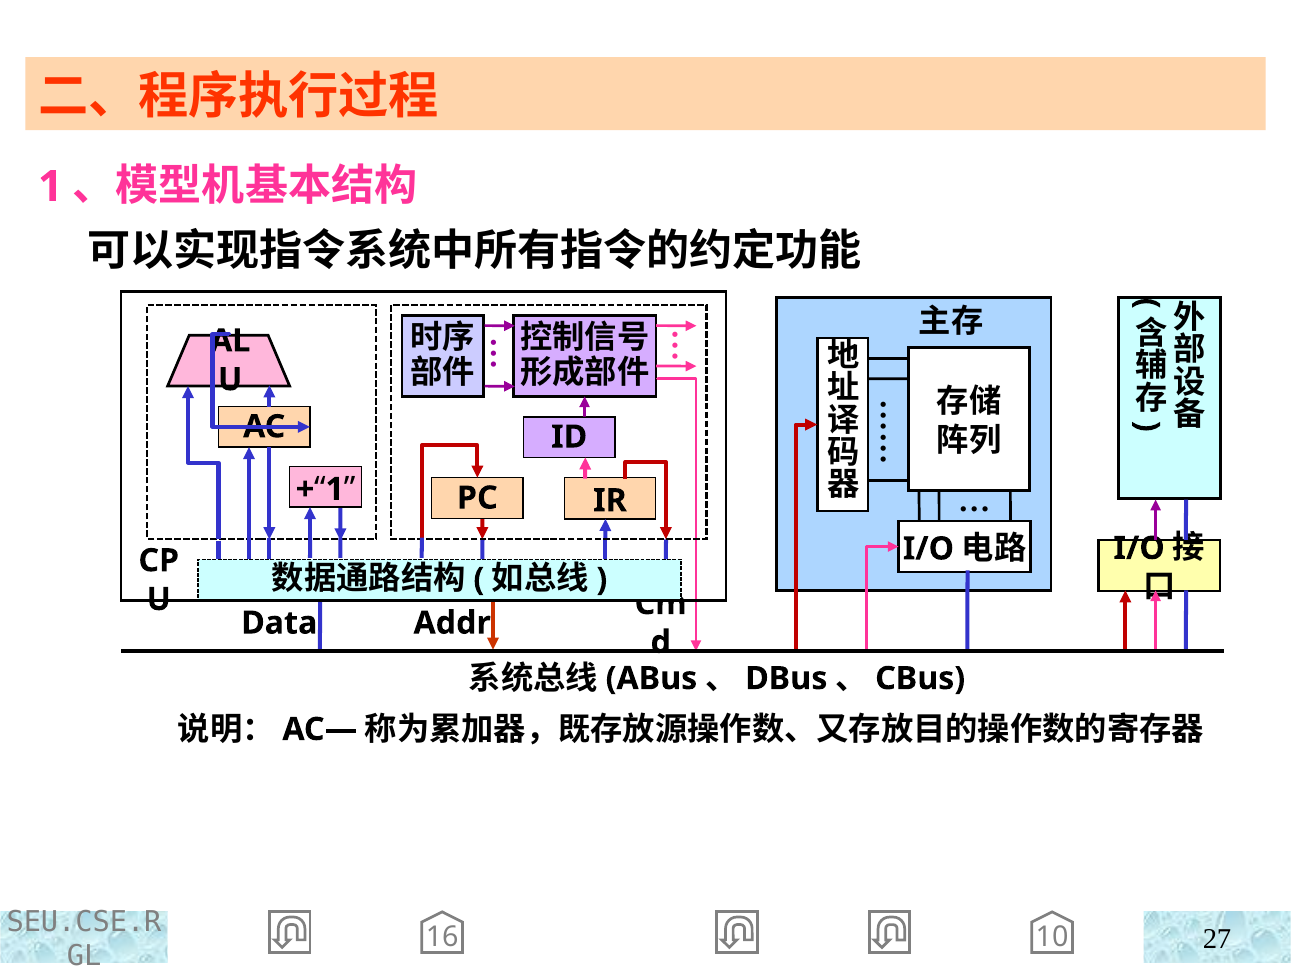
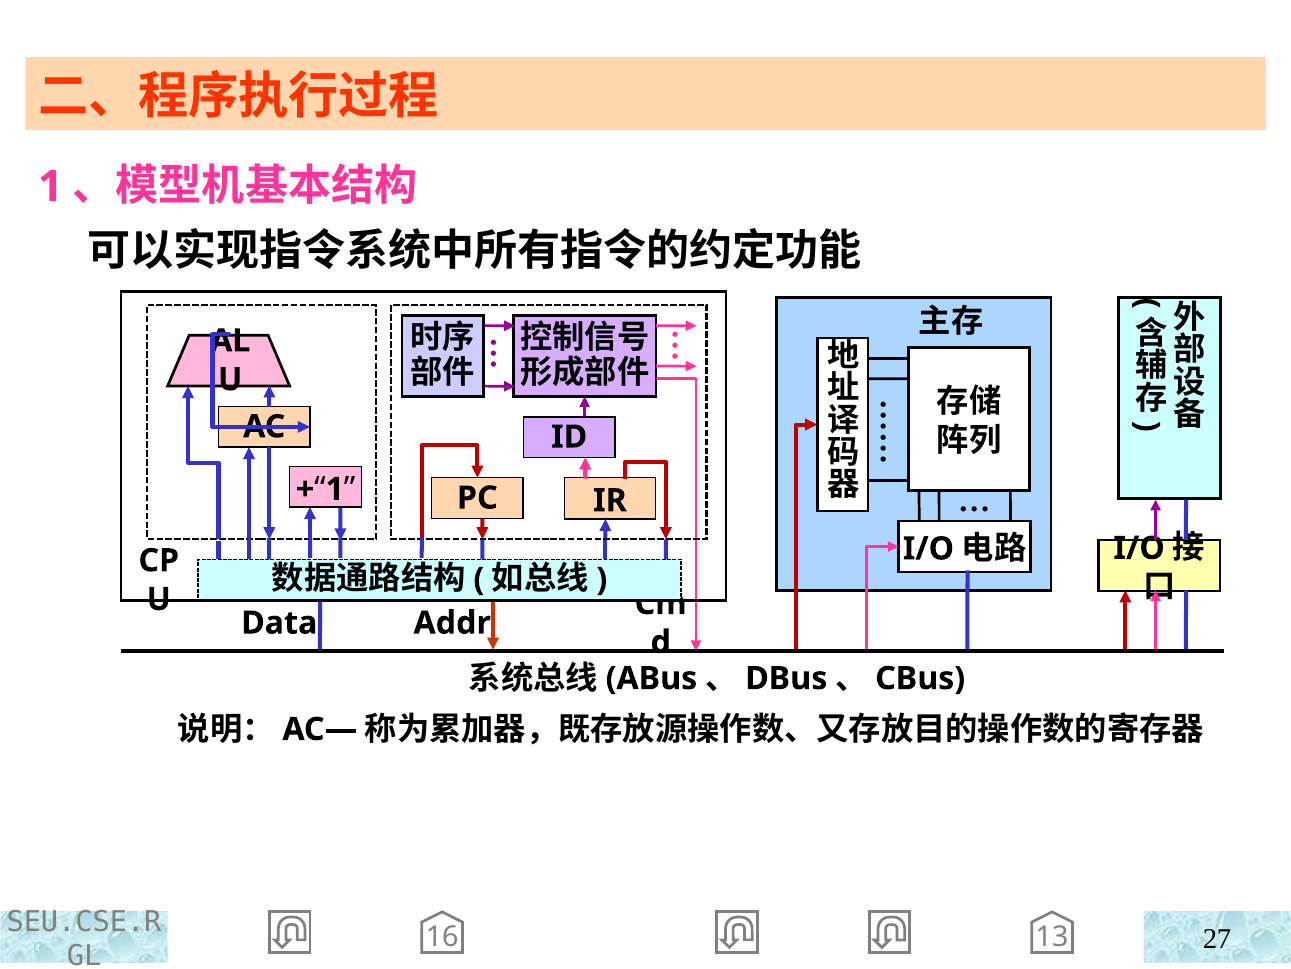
10: 10 -> 13 (1052, 936)
